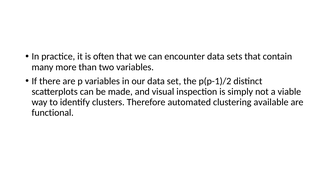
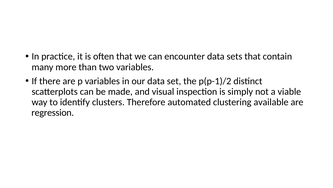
functional: functional -> regression (53, 112)
